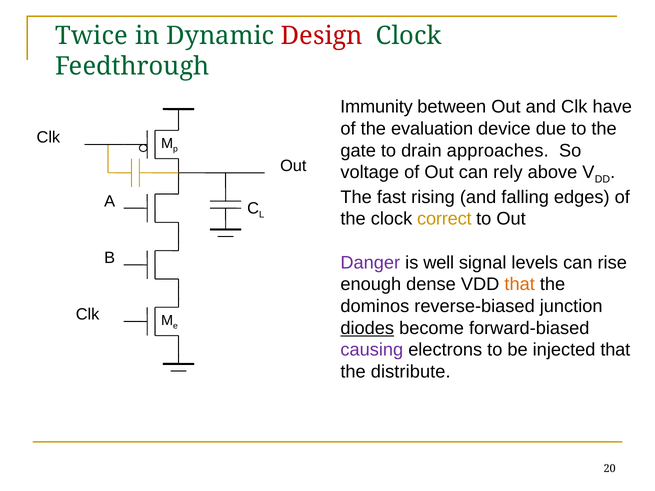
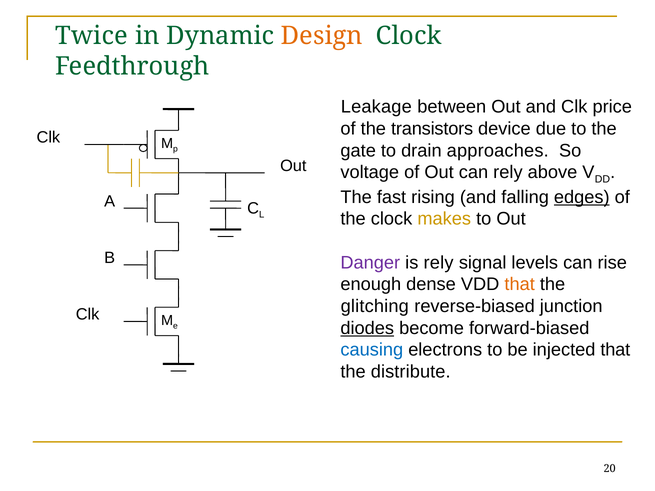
Design colour: red -> orange (322, 36)
Immunity: Immunity -> Leakage (376, 107)
have: have -> price (612, 107)
evaluation: evaluation -> transistors (432, 129)
edges underline: none -> present (582, 197)
correct: correct -> makes (444, 219)
is well: well -> rely (439, 263)
dominos: dominos -> glitching (375, 306)
causing colour: purple -> blue (372, 350)
